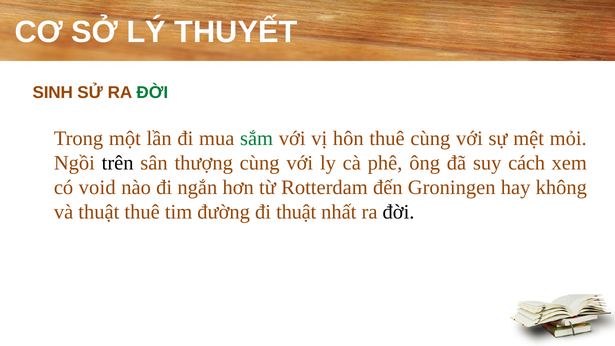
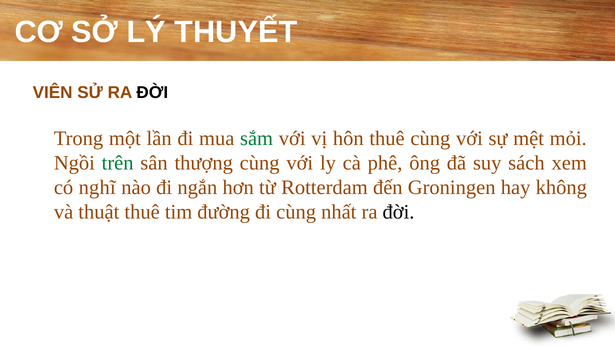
SINH: SINH -> VIÊN (53, 93)
ĐỜI colour: green -> black (152, 93)
trên colour: black -> green (118, 163)
cách: cách -> sách (526, 163)
void: void -> nghĩ (97, 188)
đi thuật: thuật -> cùng (296, 212)
